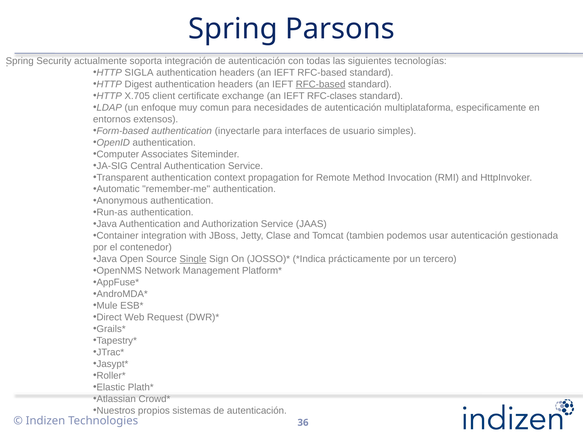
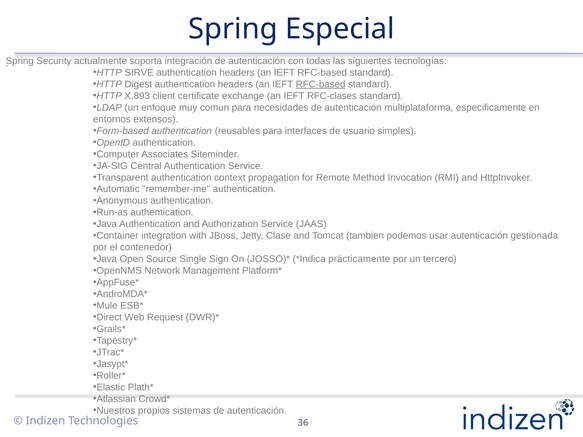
Parsons: Parsons -> Especial (340, 29)
SIGLA: SIGLA -> SIRVE (139, 73)
X.705: X.705 -> X.893 (137, 96)
inyectarle: inyectarle -> reusables (237, 131)
Single underline: present -> none (193, 259)
